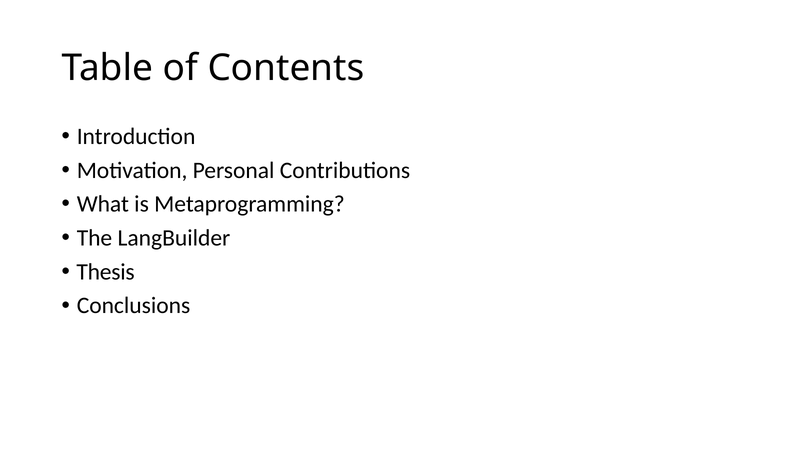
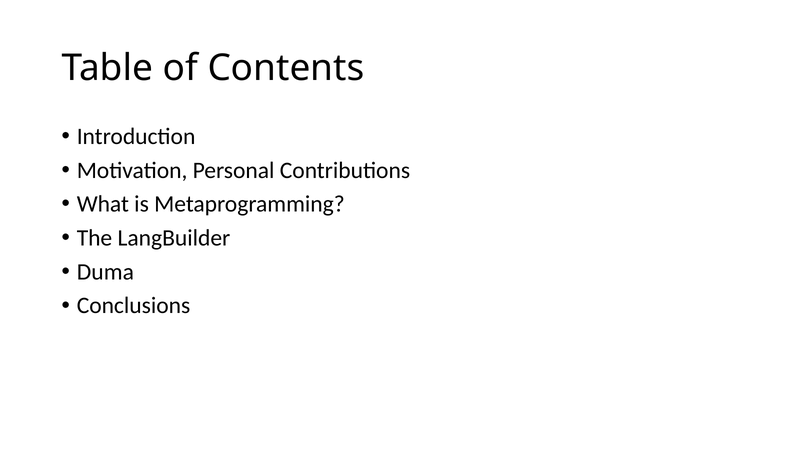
Thesis: Thesis -> Duma (105, 272)
